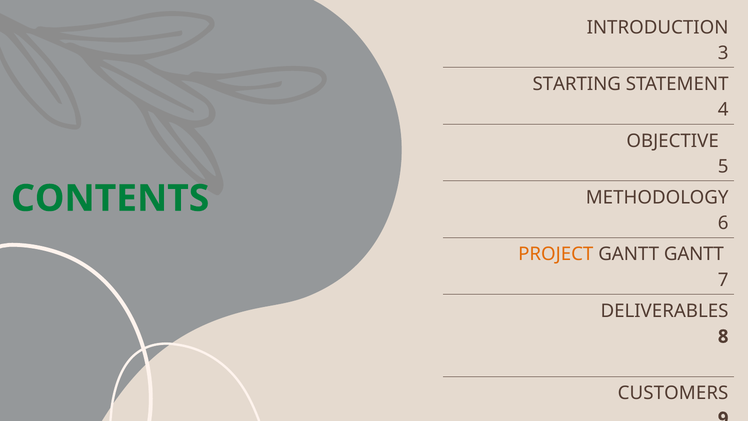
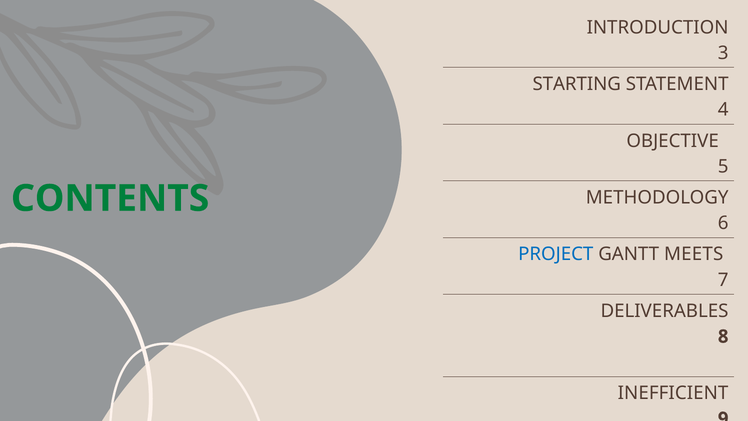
PROJECT colour: orange -> blue (556, 254)
GANTT GANTT: GANTT -> MEETS (694, 254)
CUSTOMERS: CUSTOMERS -> INEFFICIENT (673, 393)
